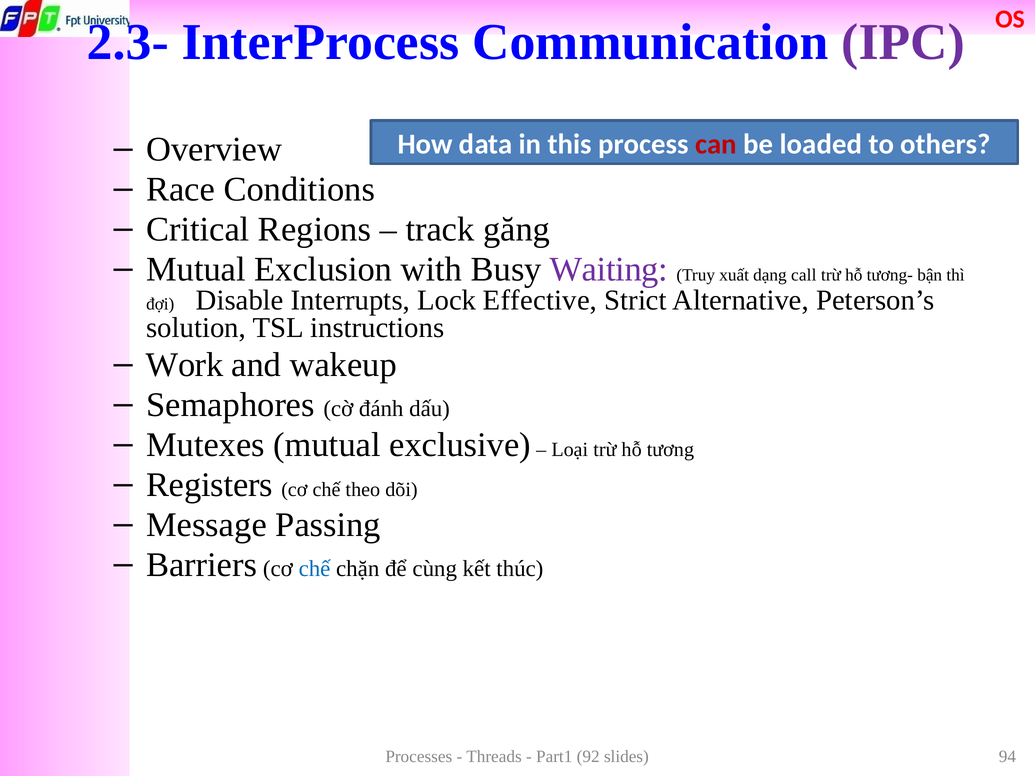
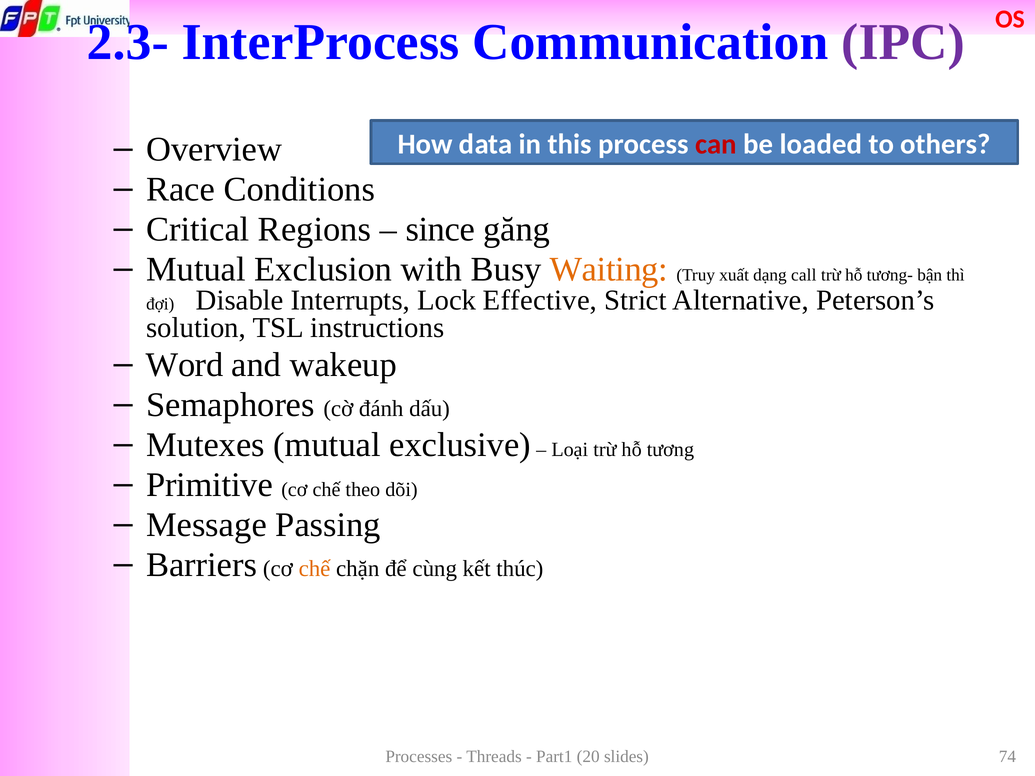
track: track -> since (440, 230)
Waiting colour: purple -> orange (609, 270)
Work: Work -> Word (185, 365)
Registers: Registers -> Primitive (210, 485)
chế colour: blue -> orange (315, 569)
92: 92 -> 20 (588, 757)
94: 94 -> 74 (1007, 757)
